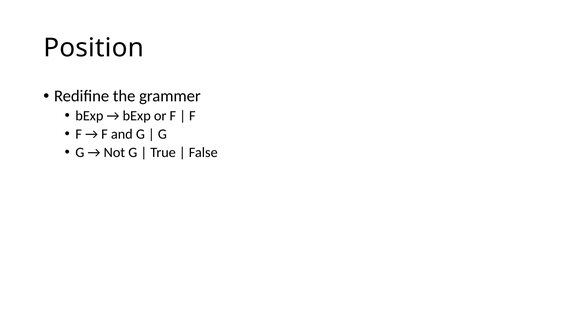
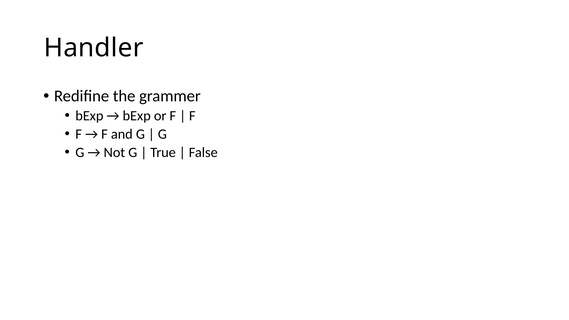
Position: Position -> Handler (94, 48)
